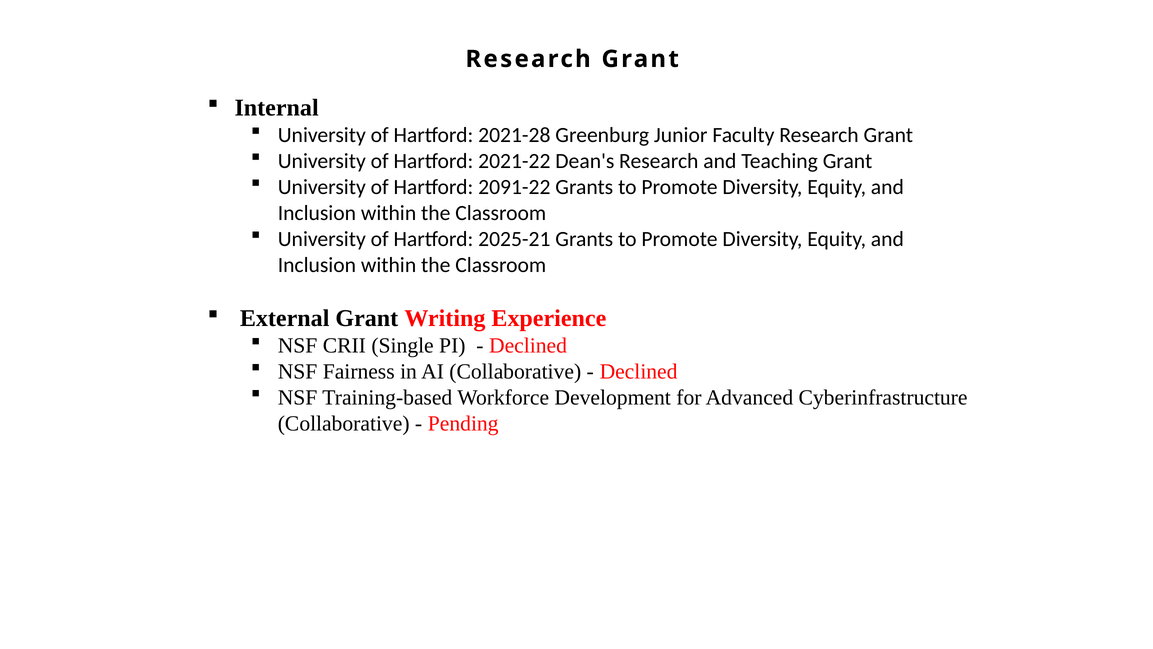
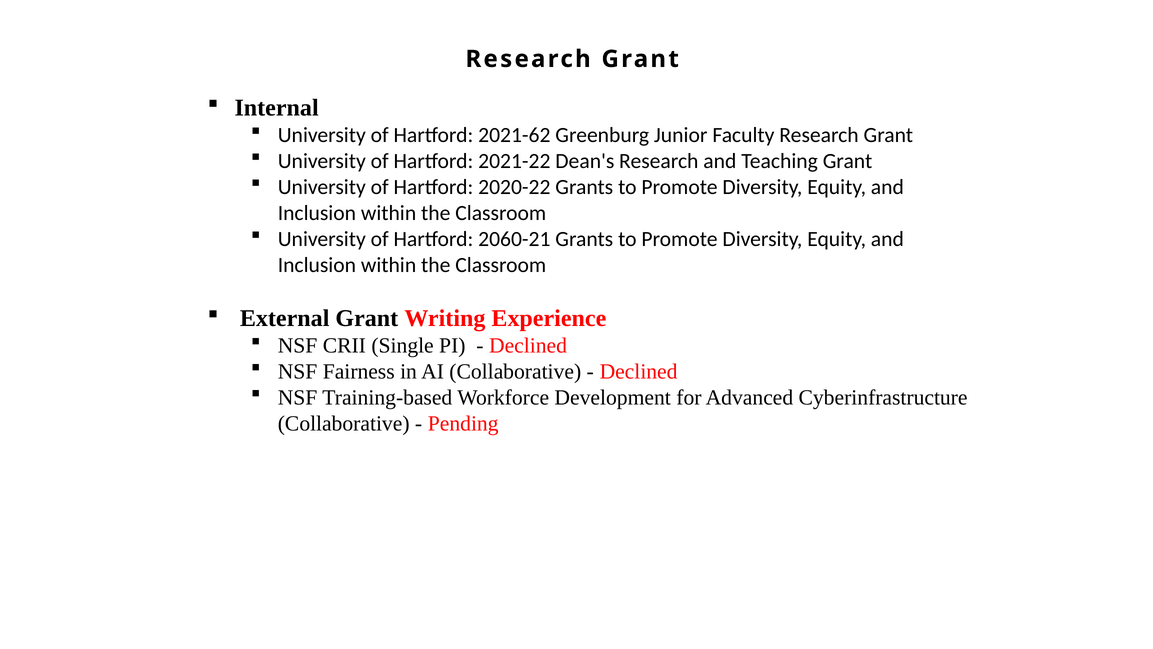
2021-28: 2021-28 -> 2021-62 (514, 135)
2091-22: 2091-22 -> 2020-22 (514, 187)
2025-21: 2025-21 -> 2060-21 (514, 239)
